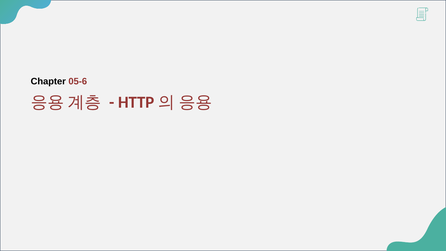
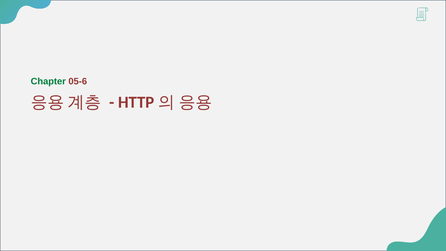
Chapter colour: black -> green (48, 81)
